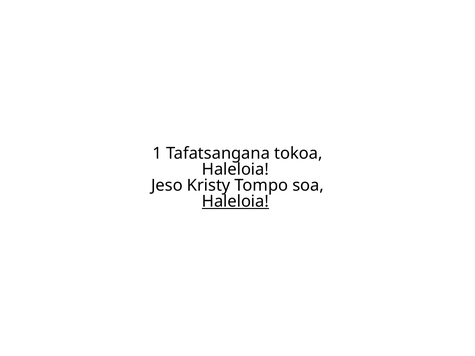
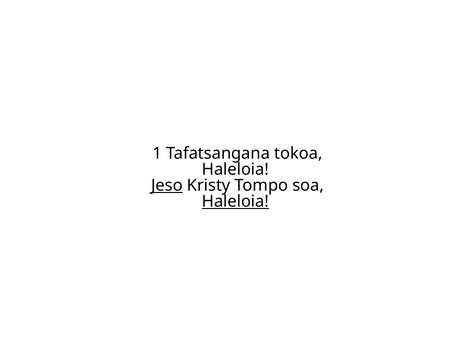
Jeso underline: none -> present (167, 185)
